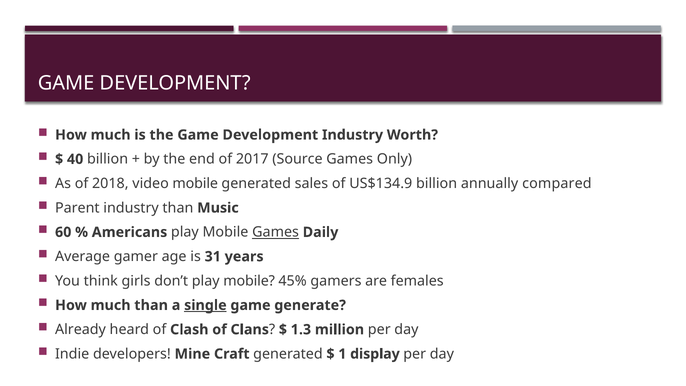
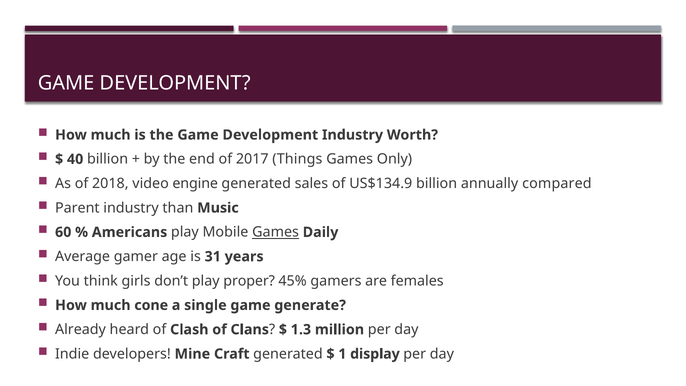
Source: Source -> Things (297, 159)
video mobile: mobile -> engine (195, 183)
don’t play mobile: mobile -> proper (249, 281)
much than: than -> cone (151, 305)
single underline: present -> none (205, 305)
